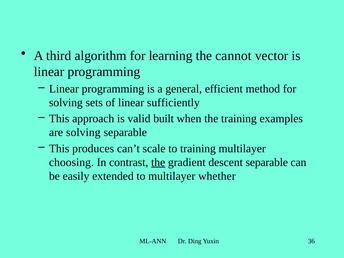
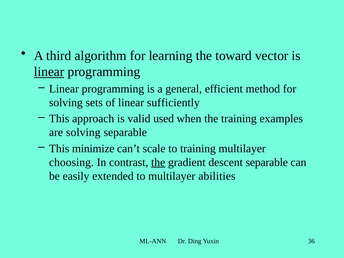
cannot: cannot -> toward (234, 56)
linear underline: none -> present (49, 72)
built: built -> used (164, 119)
produces: produces -> minimize (93, 148)
whether: whether -> abilities (217, 176)
